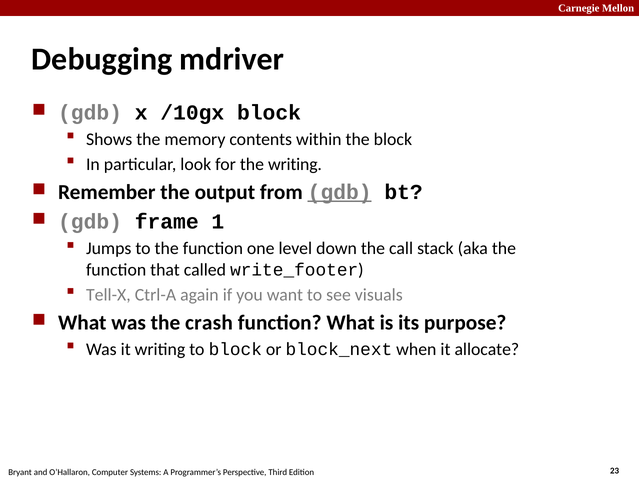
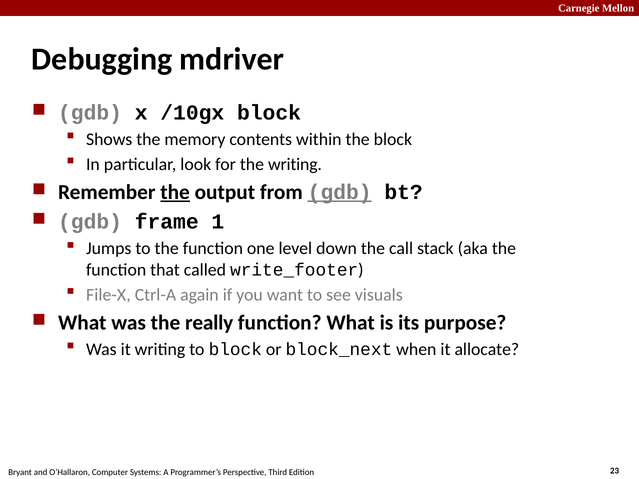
the underline: none -> present (175, 192)
Tell-X: Tell-X -> File-X (108, 295)
crash: crash -> really (209, 323)
